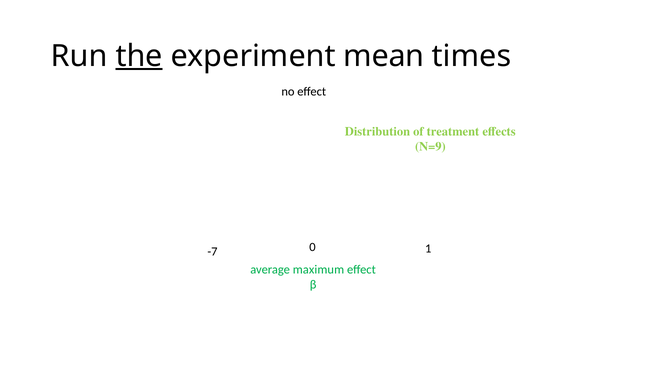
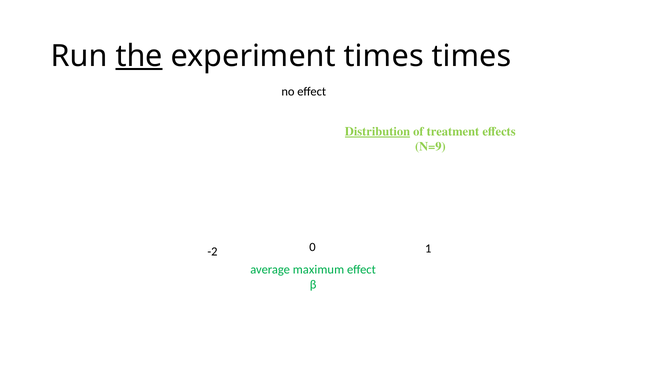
experiment mean: mean -> times (384, 56)
Distribution underline: none -> present (377, 132)
-7: -7 -> -2 (212, 252)
